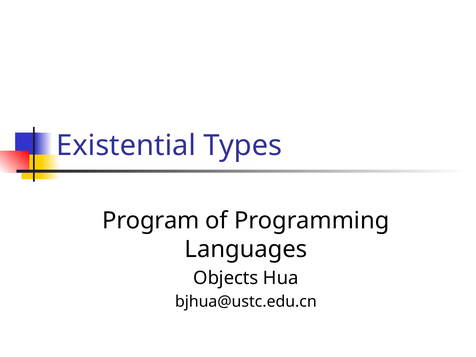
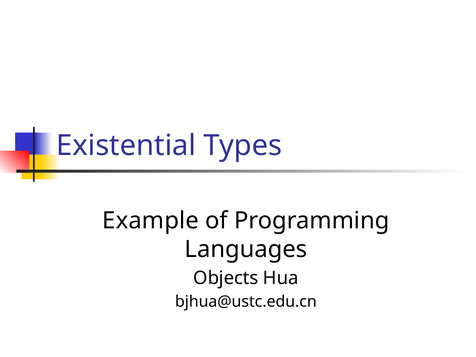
Program: Program -> Example (151, 221)
